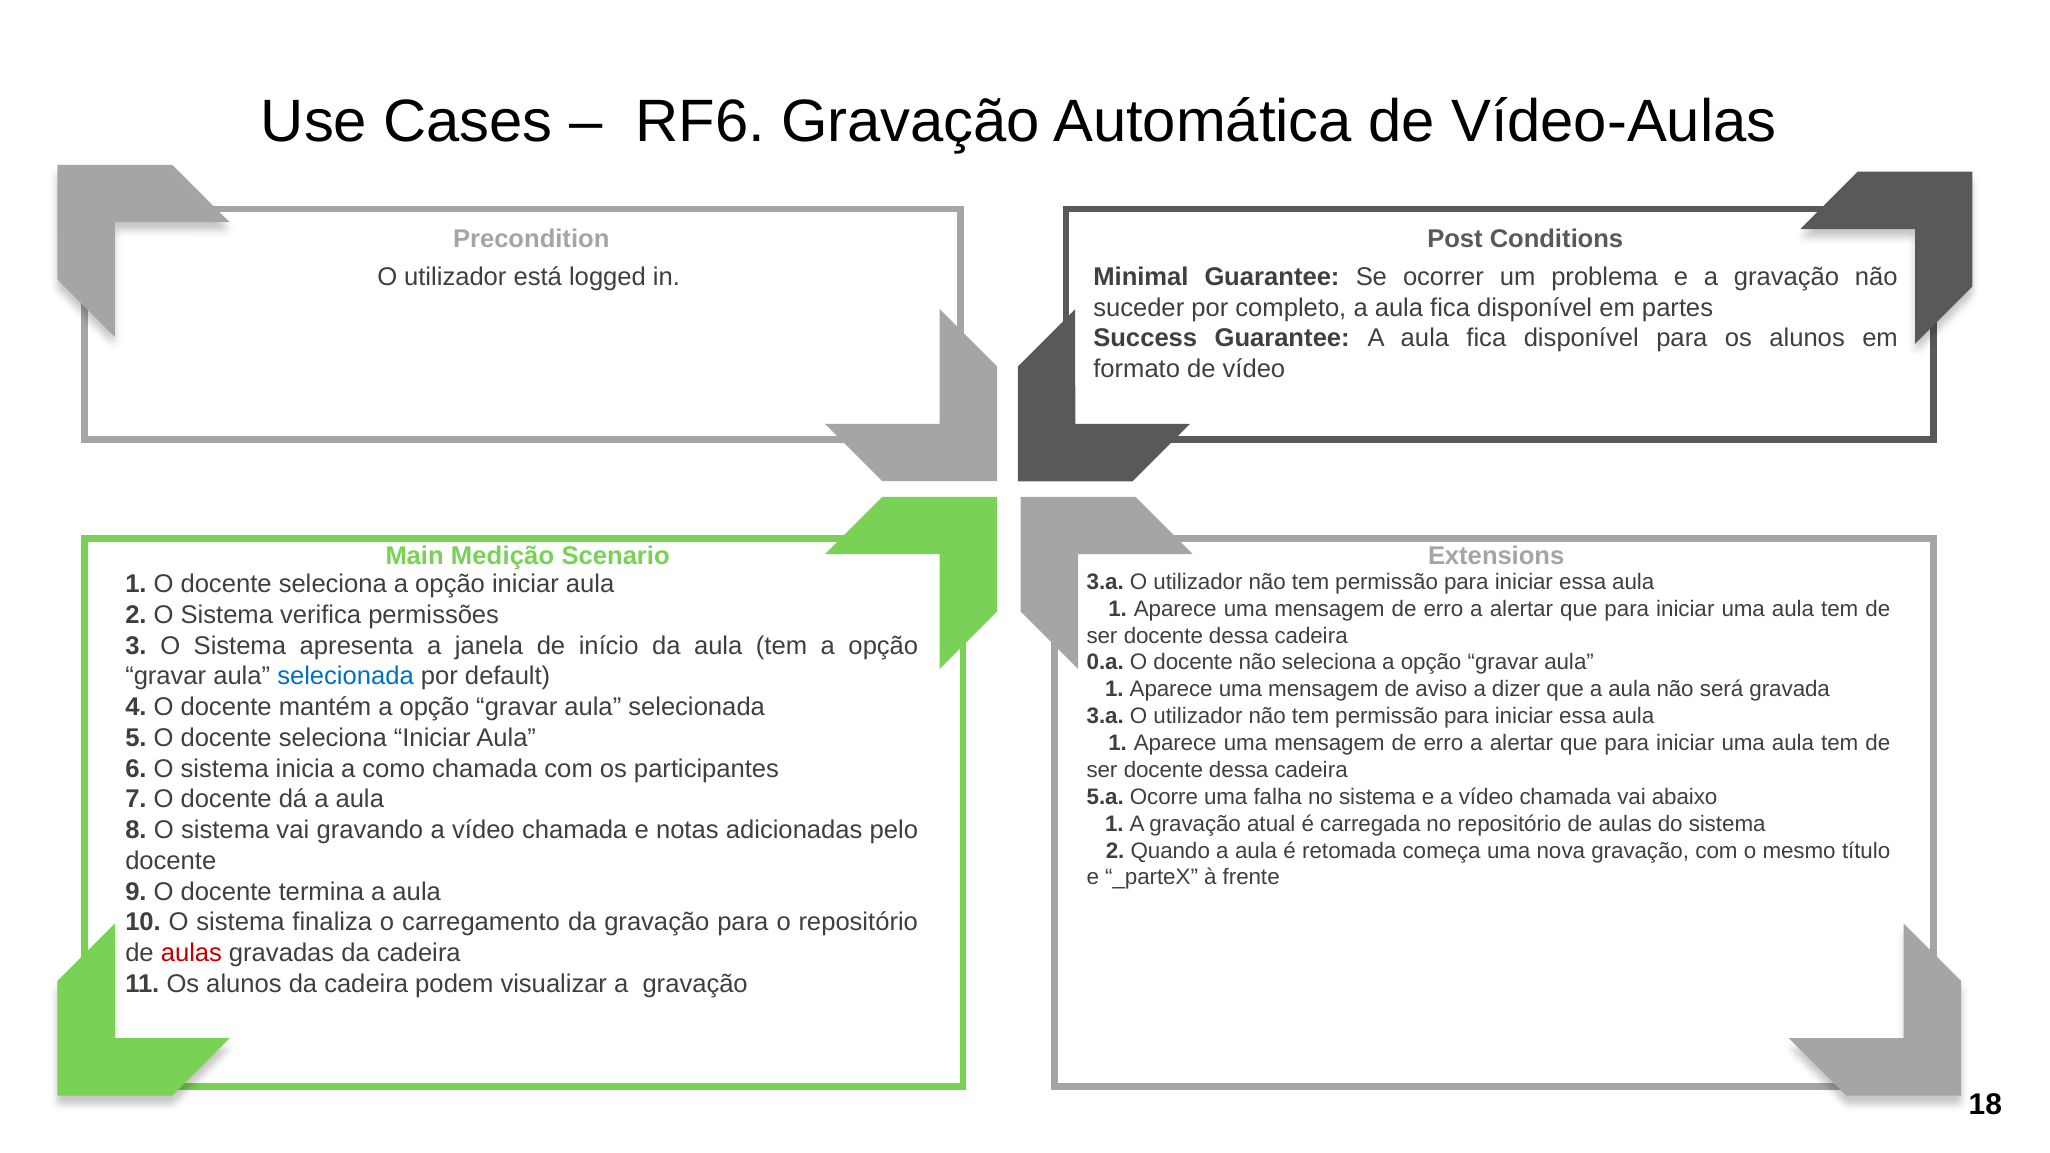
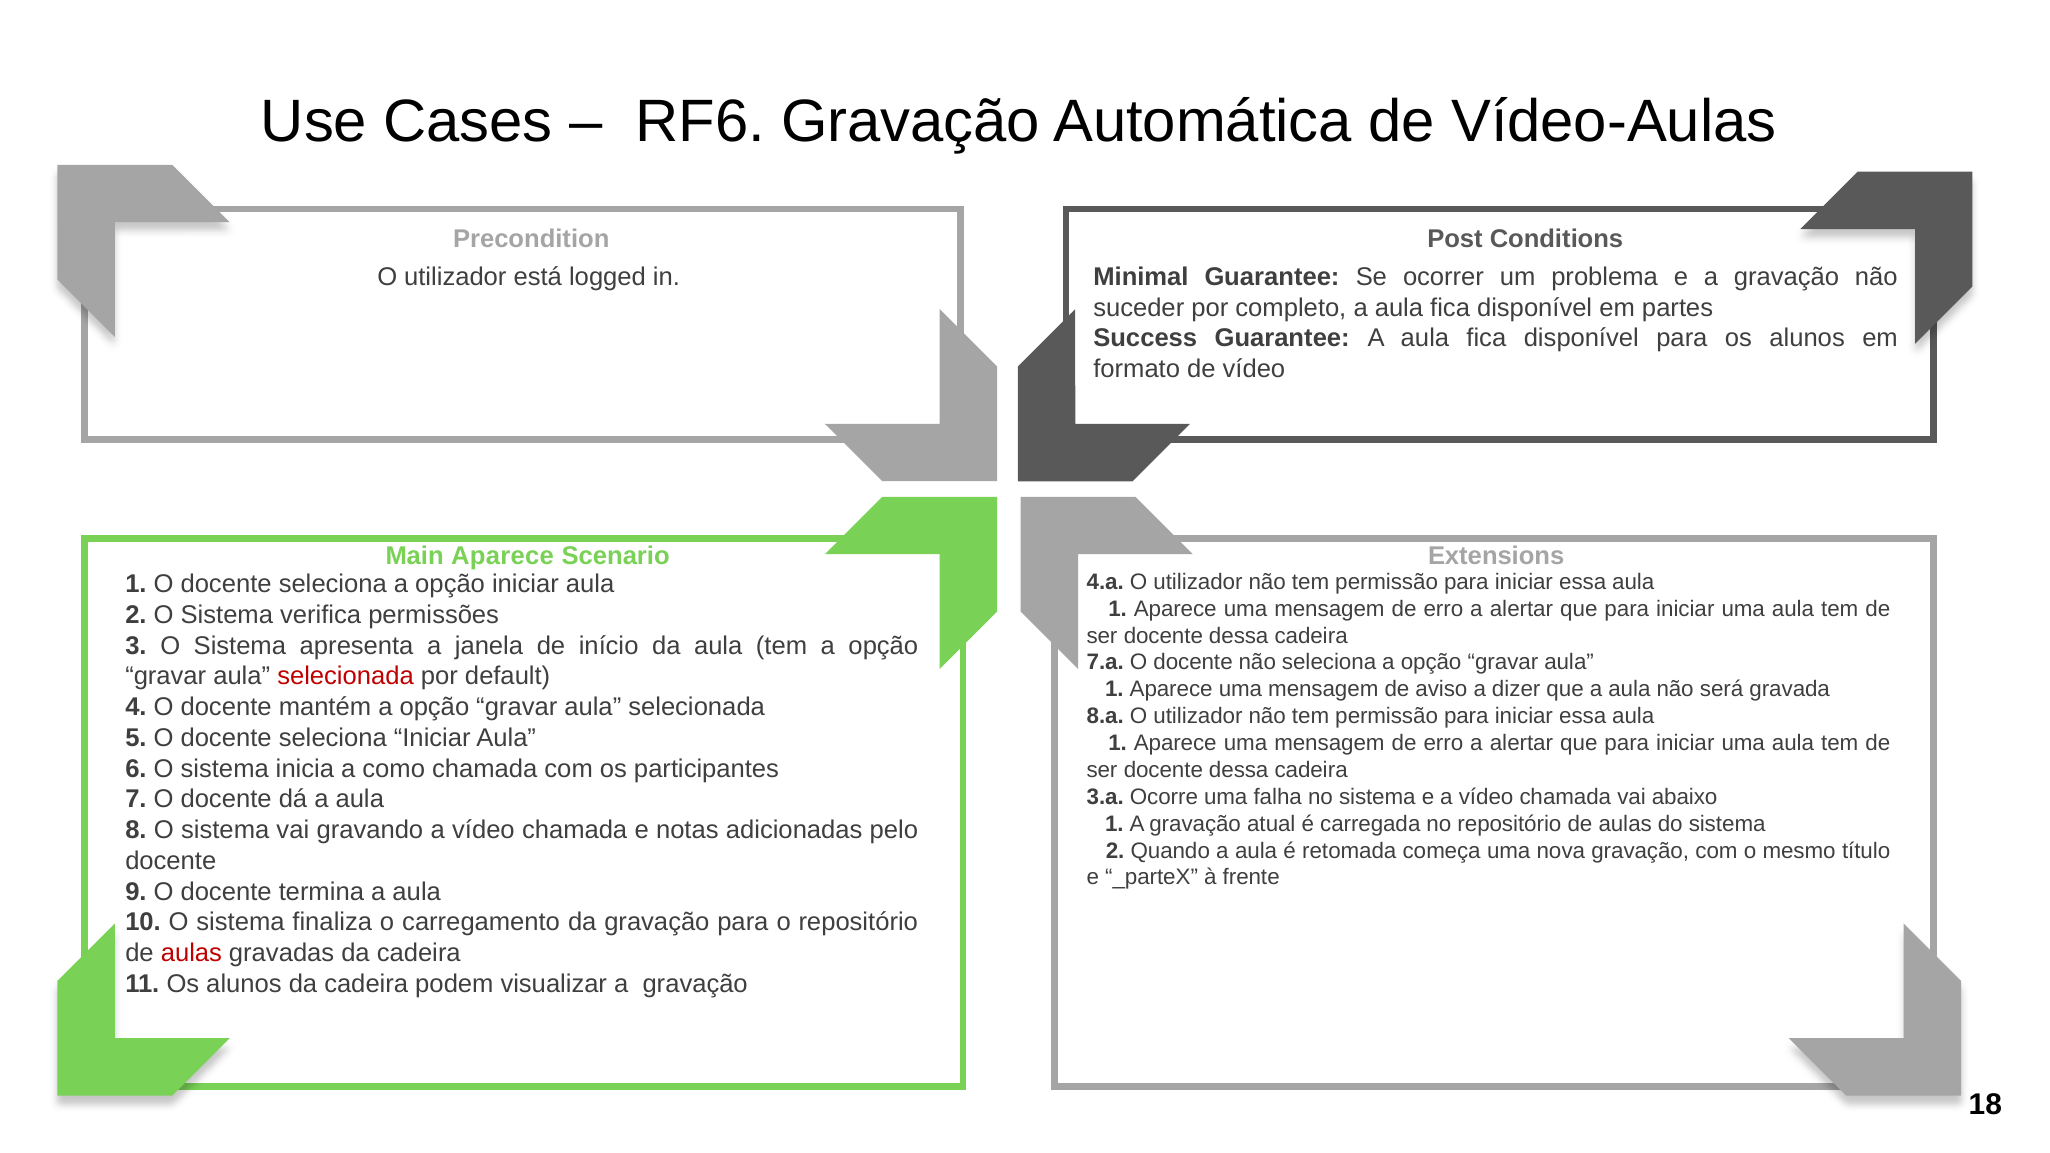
Main Medição: Medição -> Aparece (503, 556)
3.a: 3.a -> 4.a (1105, 582)
0.a: 0.a -> 7.a (1105, 663)
selecionada colour: blue -> red (346, 676)
3.a: 3.a -> 8.a (1105, 716)
5.a: 5.a -> 3.a (1105, 797)
